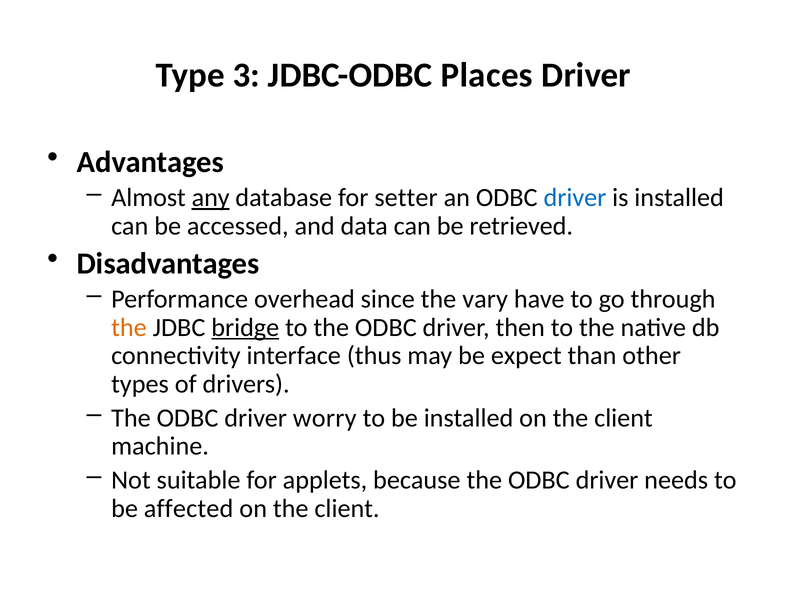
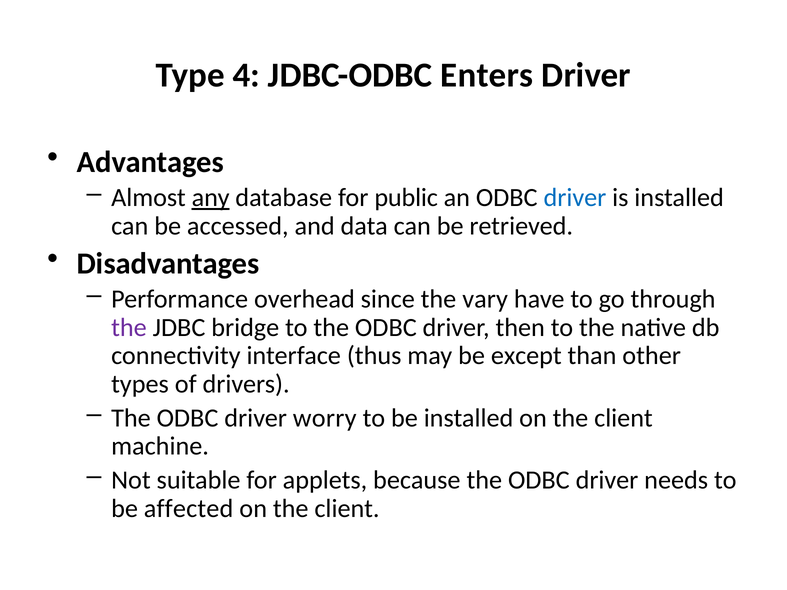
3: 3 -> 4 (246, 75)
Places: Places -> Enters (487, 75)
setter: setter -> public (406, 198)
the colour: orange -> purple (129, 328)
bridge underline: present -> none (245, 328)
expect: expect -> except (526, 356)
